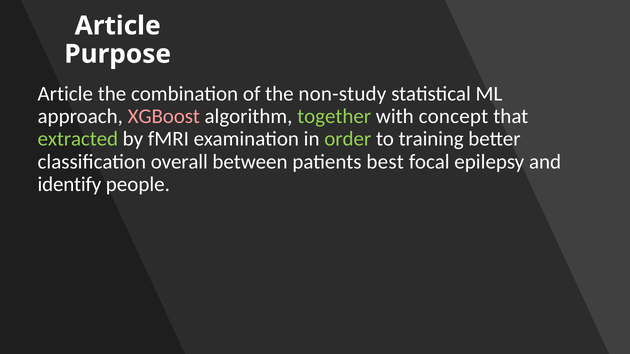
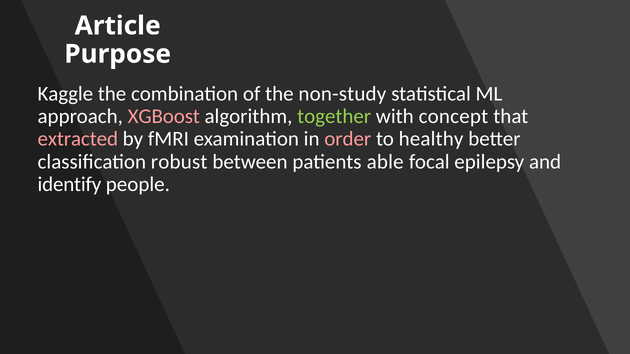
Article: Article -> Kaggle (65, 94)
extracted colour: light green -> pink (78, 139)
order colour: light green -> pink (348, 139)
training: training -> healthy (431, 139)
overall: overall -> robust (179, 162)
best: best -> able (385, 162)
